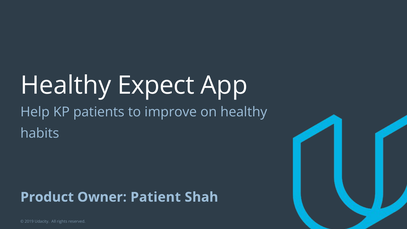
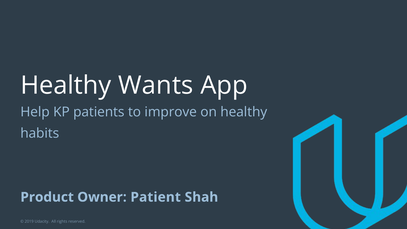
Expect: Expect -> Wants (156, 85)
